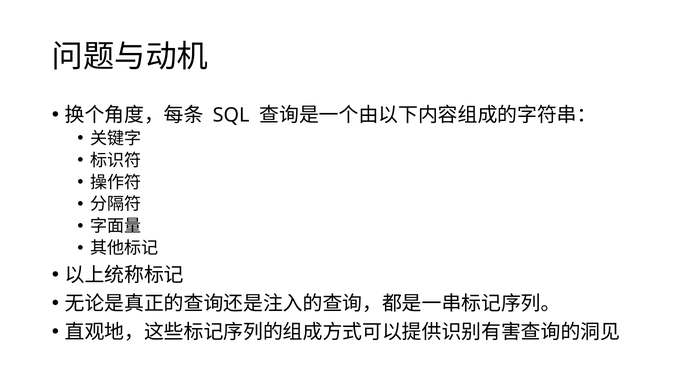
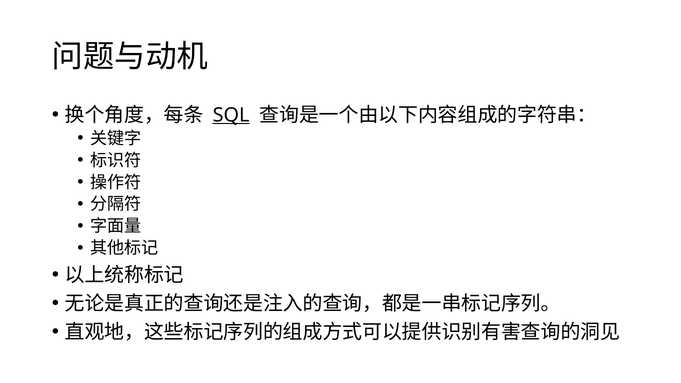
SQL underline: none -> present (231, 115)
